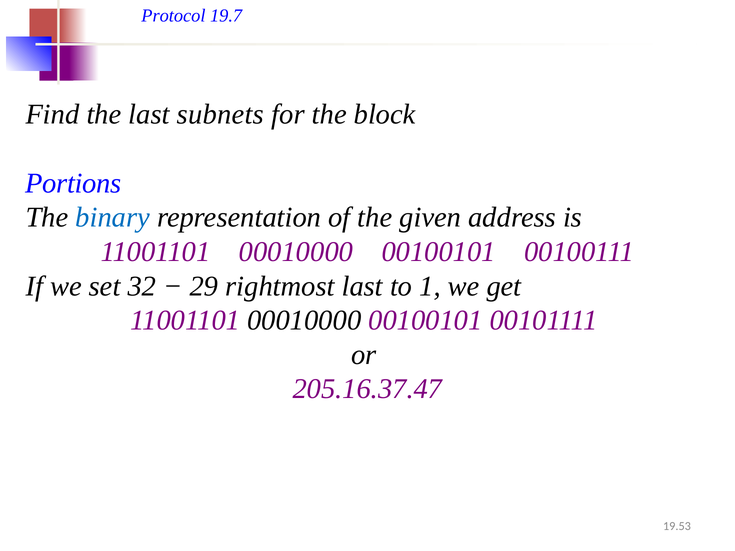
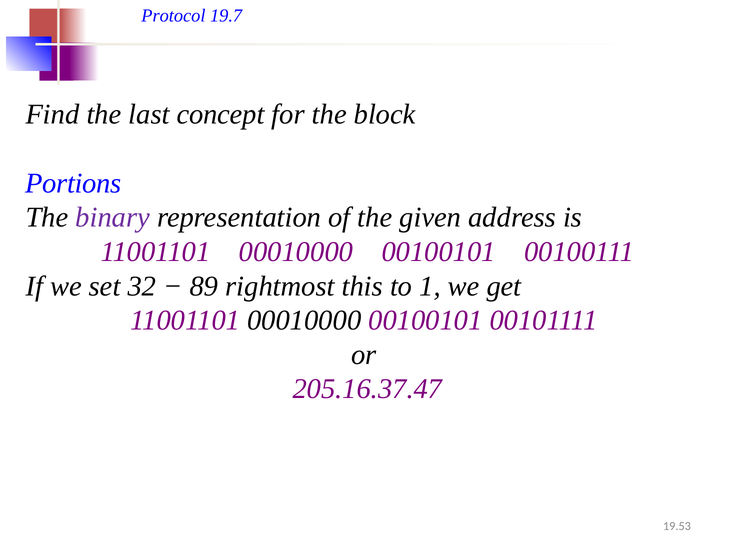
subnets: subnets -> concept (221, 115)
binary colour: blue -> purple (113, 218)
29: 29 -> 89 (204, 286)
rightmost last: last -> this (362, 286)
